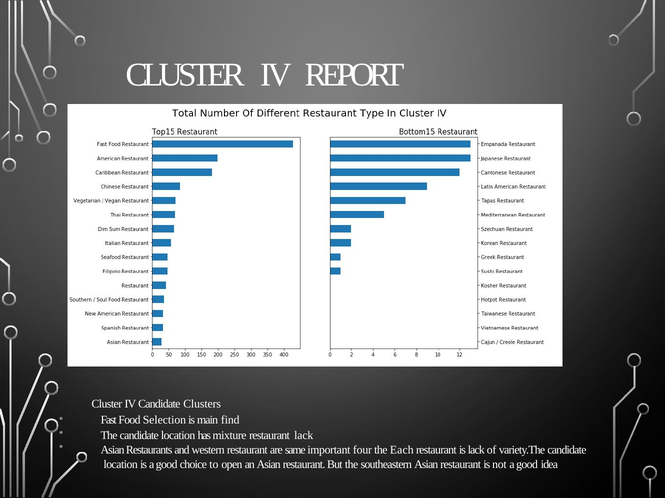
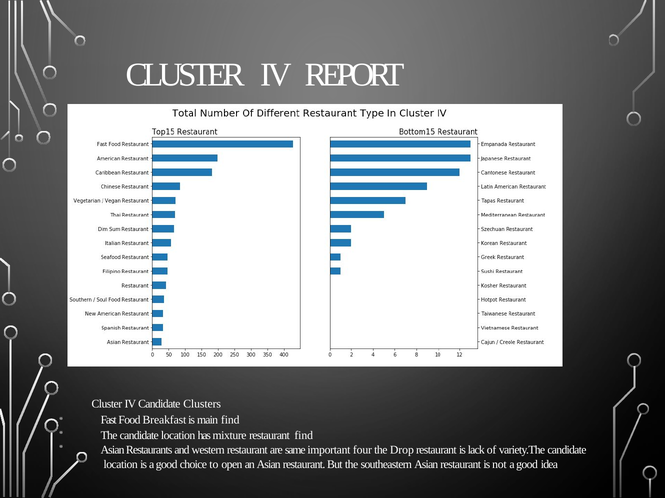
Selection: Selection -> Breakfast (164, 420)
restaurant lack: lack -> find (304, 436)
Each: Each -> Drop (402, 451)
